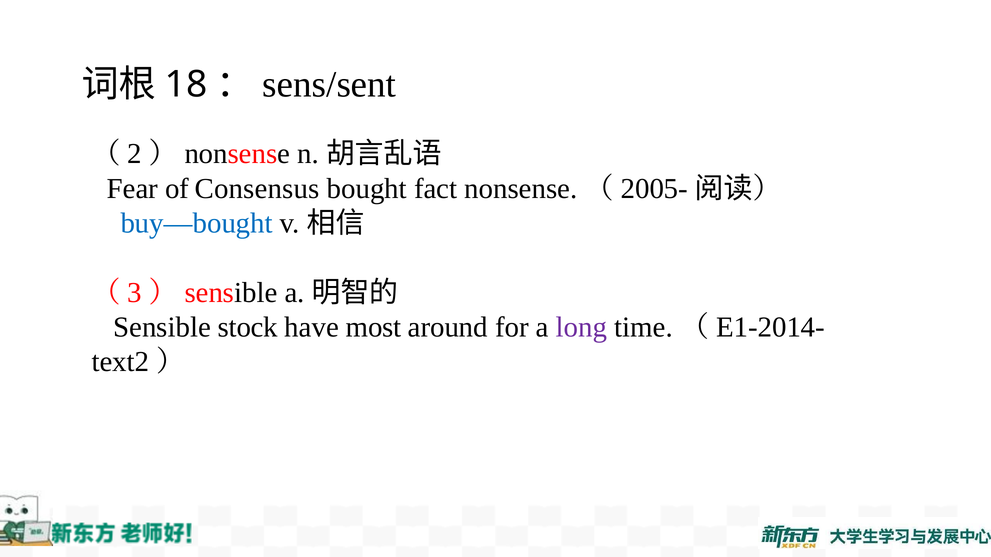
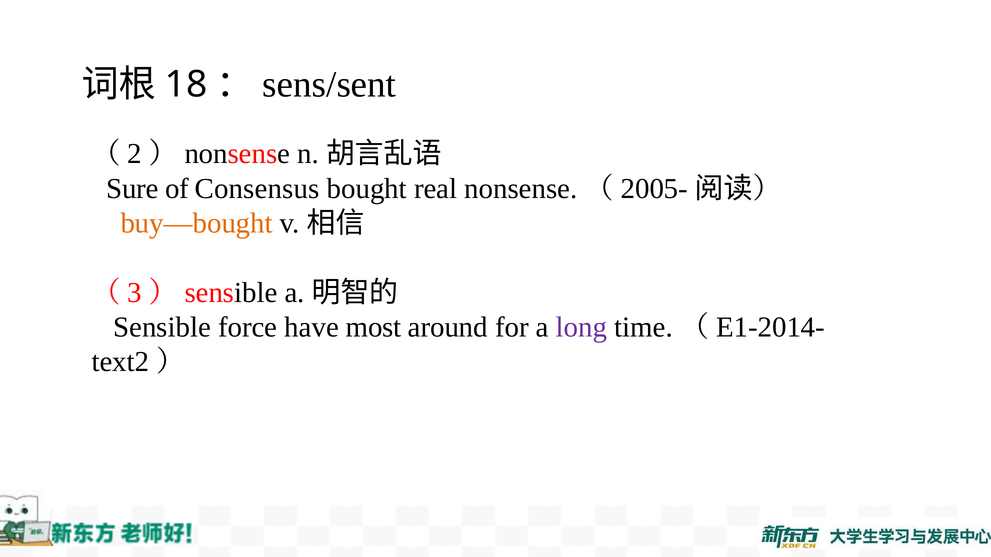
Fear: Fear -> Sure (132, 189)
fact: fact -> real (436, 189)
buy—bought colour: blue -> orange (197, 223)
stock: stock -> force (248, 328)
